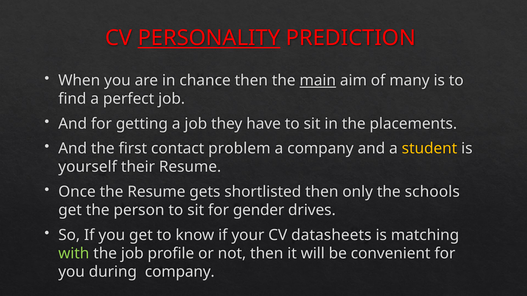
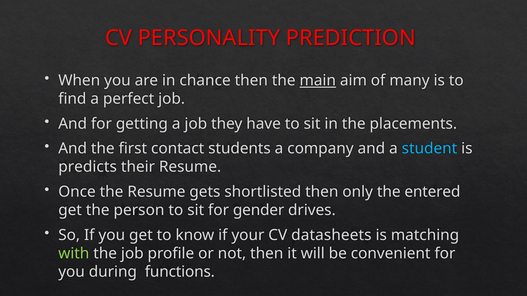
PERSONALITY underline: present -> none (209, 38)
problem: problem -> students (239, 149)
student colour: yellow -> light blue (430, 149)
yourself: yourself -> predicts (88, 167)
schools: schools -> entered (432, 192)
during company: company -> functions (180, 272)
